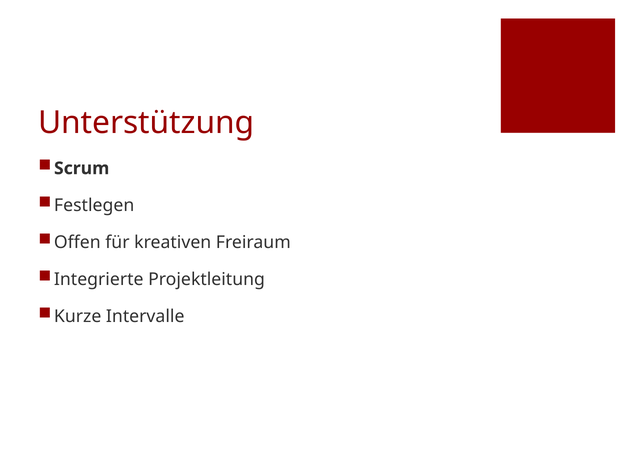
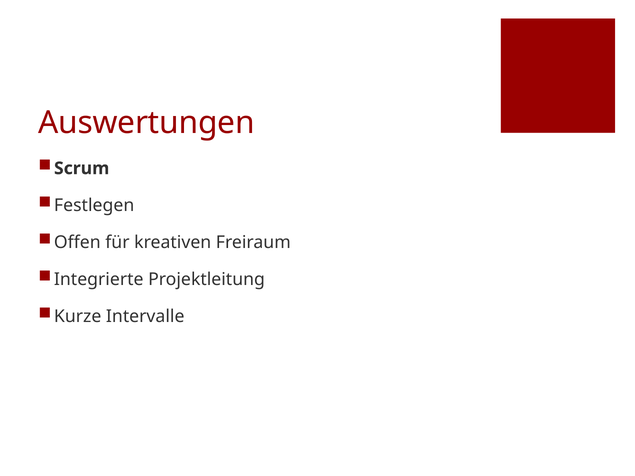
Unterstützung: Unterstützung -> Auswertungen (146, 123)
